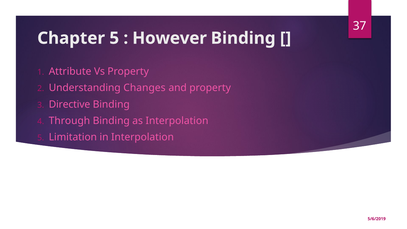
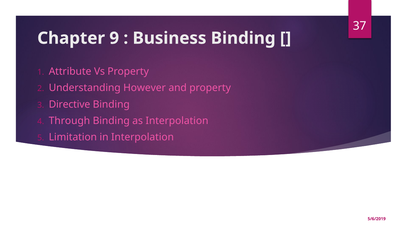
Chapter 5: 5 -> 9 (114, 38)
However: However -> Business (170, 38)
Changes: Changes -> However (145, 88)
